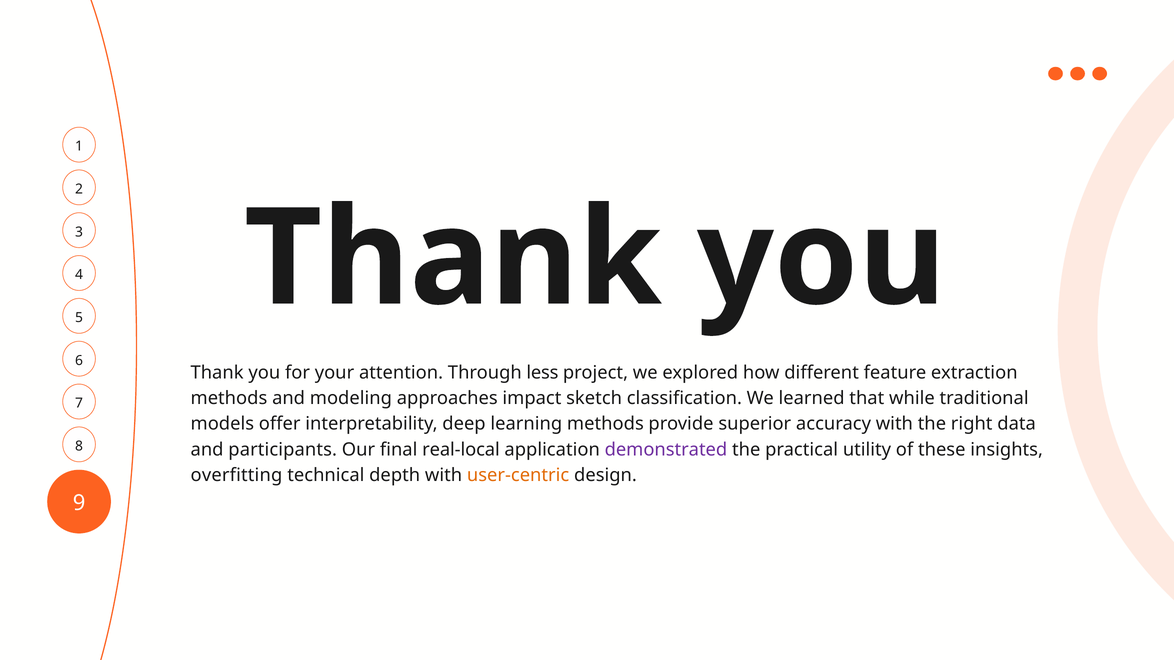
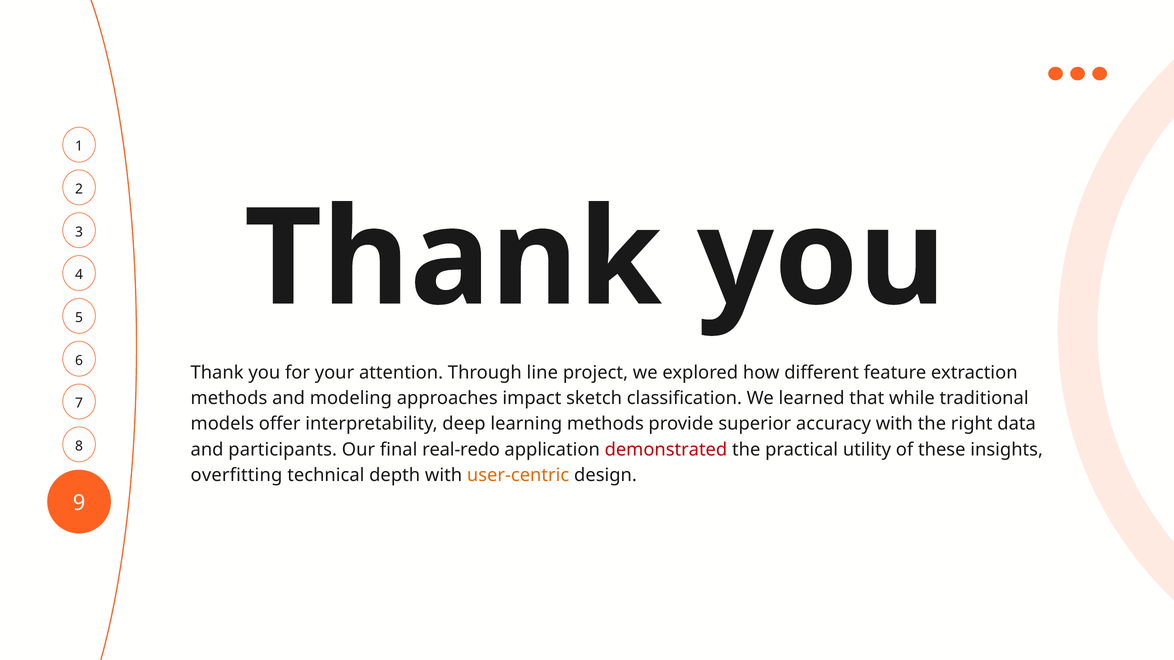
less: less -> line (542, 373)
real-local: real-local -> real-redo (461, 450)
demonstrated colour: purple -> red (666, 450)
